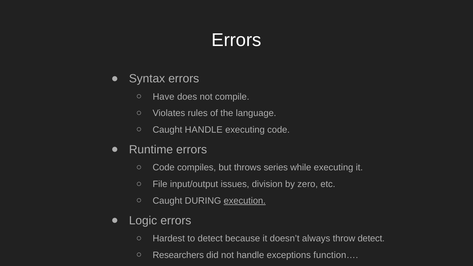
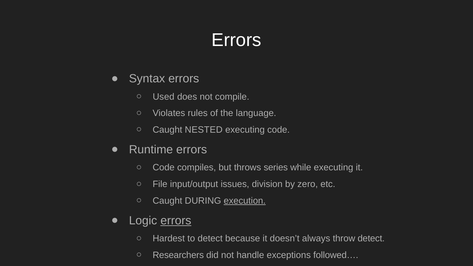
Have: Have -> Used (164, 97)
Caught HANDLE: HANDLE -> NESTED (204, 130)
errors underline: none -> present (176, 221)
function…: function… -> followed… (336, 255)
